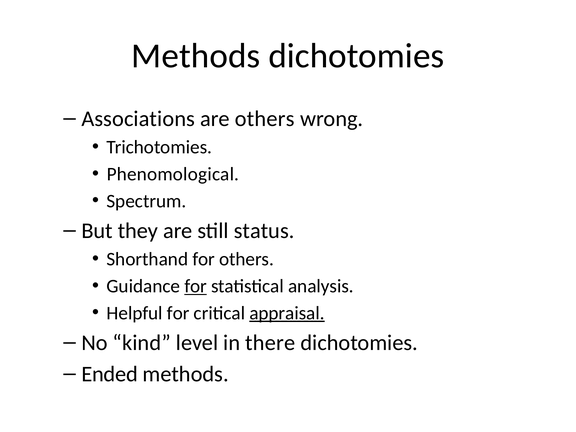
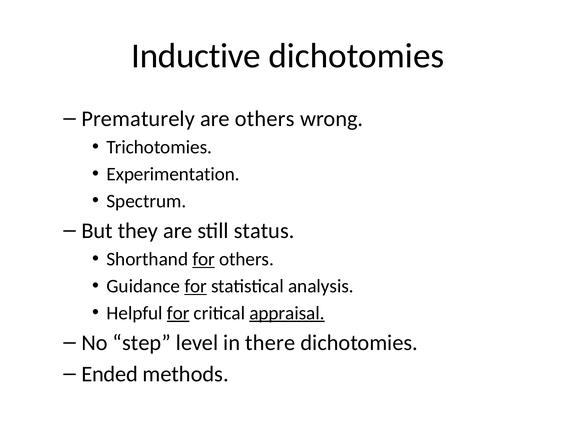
Methods: Methods -> Inductive (196, 56)
Associations: Associations -> Prematurely (138, 119)
Phenomological: Phenomological -> Experimentation (173, 174)
for underline: none -> present (204, 259)
for underline: none -> present (178, 313)
kind: kind -> step (142, 343)
